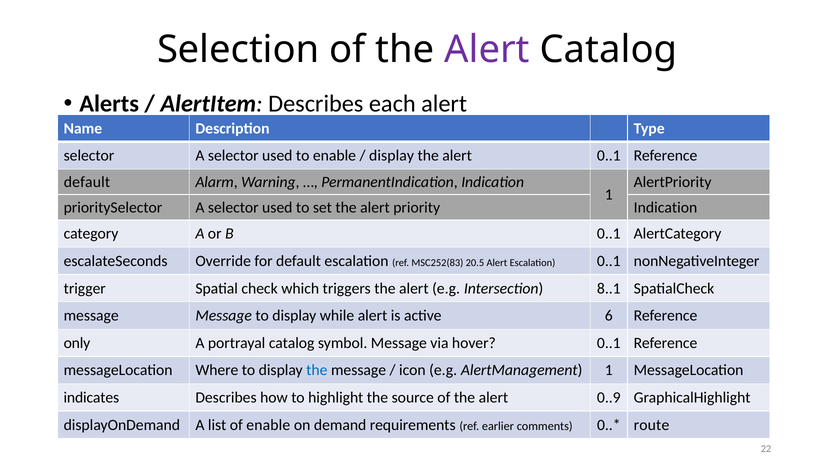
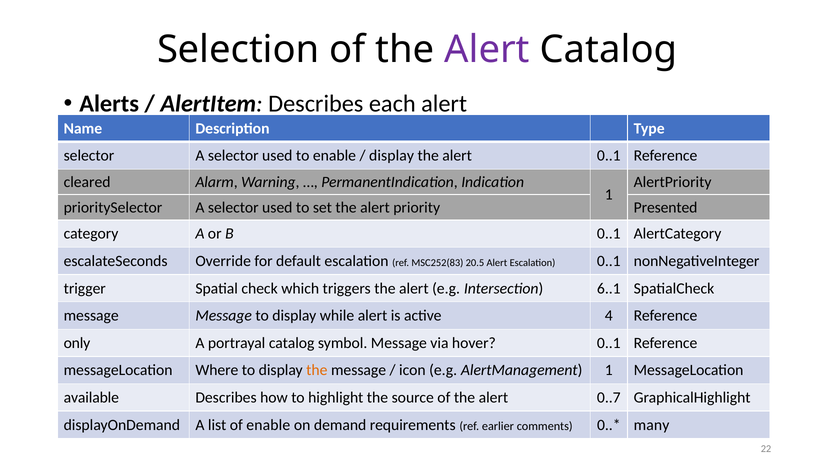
default: default -> cleared (87, 182)
Indication: Indication -> Presented (666, 207)
8..1: 8..1 -> 6..1 (609, 288)
6: 6 -> 4 (609, 315)
the colour: blue -> orange (317, 370)
indicates: indicates -> available (91, 397)
0..9: 0..9 -> 0..7 (609, 397)
route: route -> many (652, 425)
